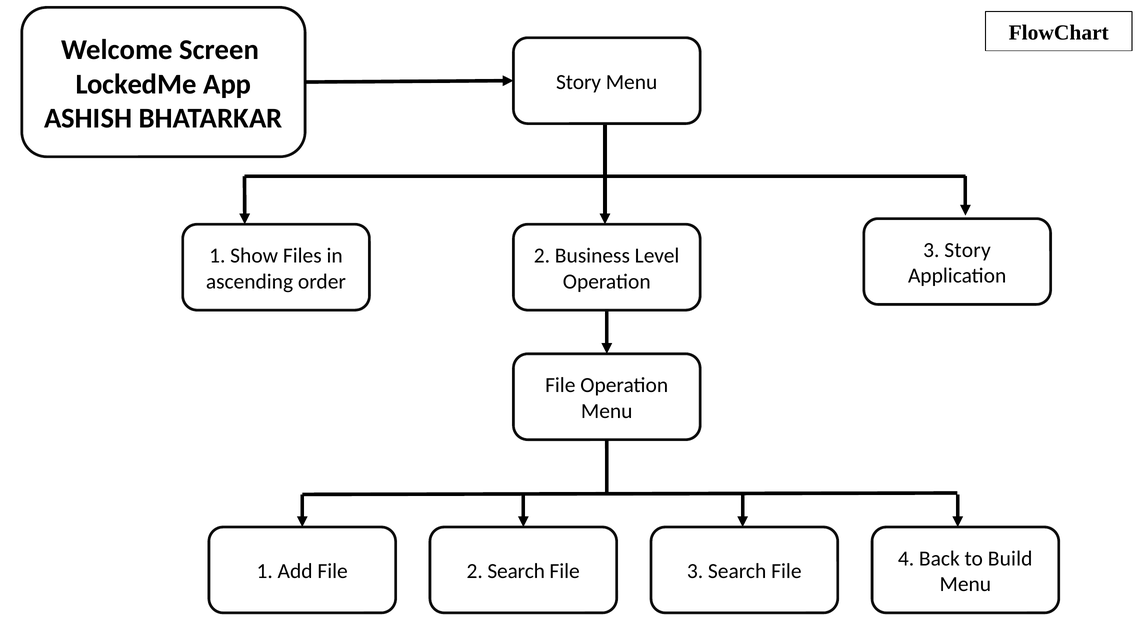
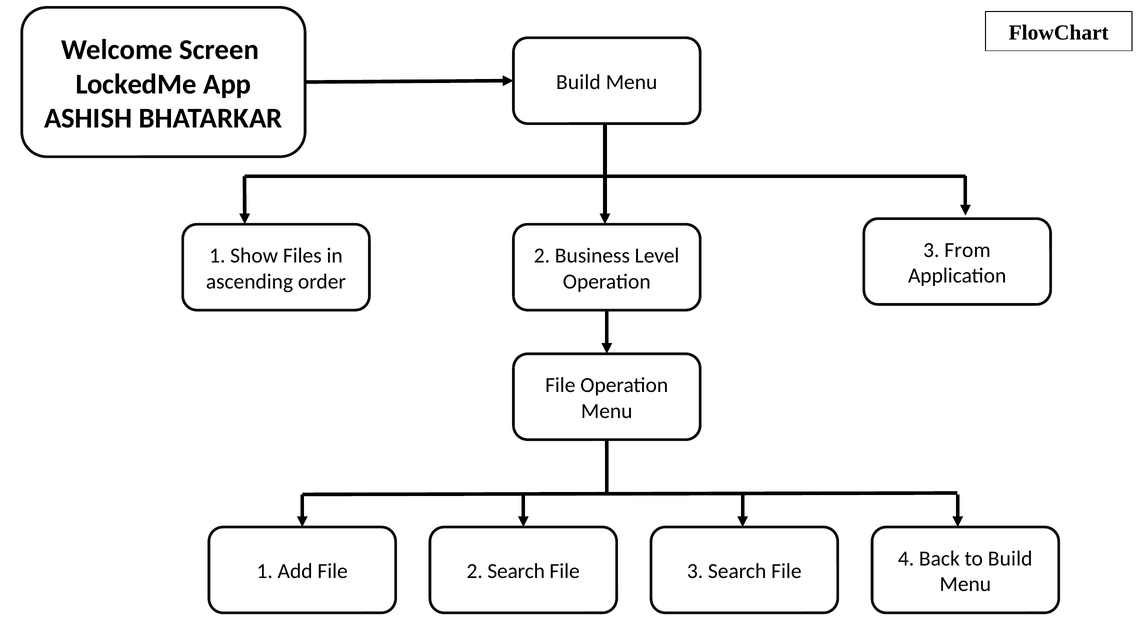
Story: Story -> Build (578, 82)
3 Story: Story -> From (968, 250)
